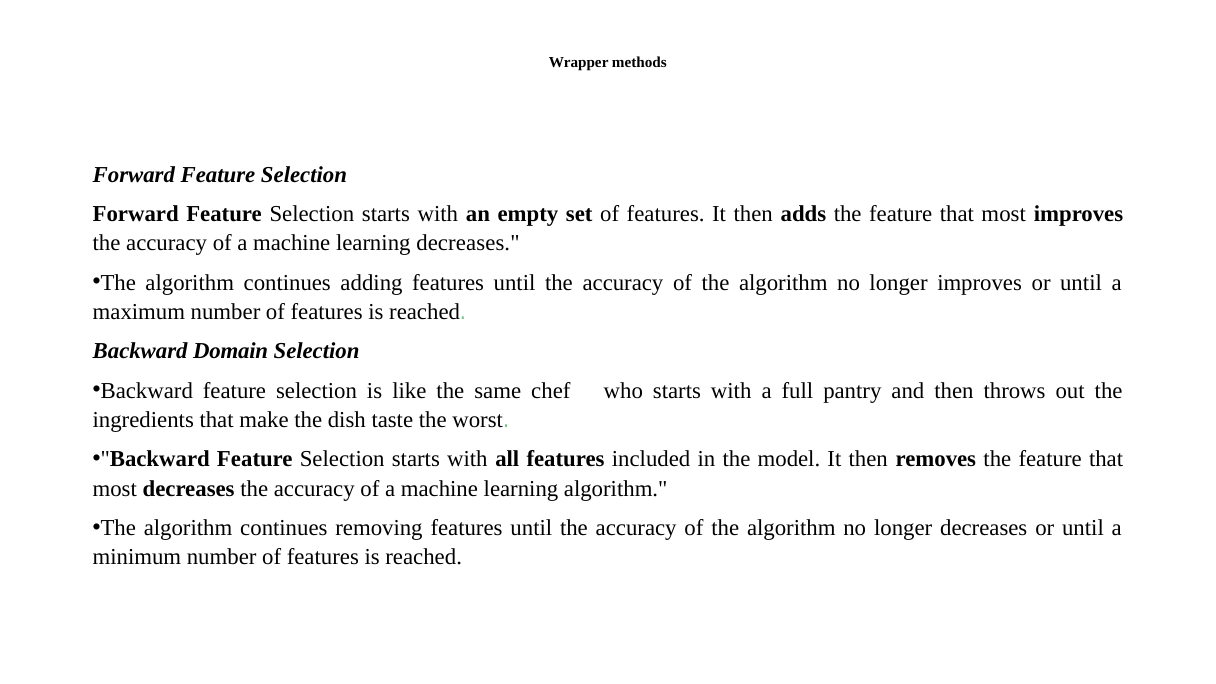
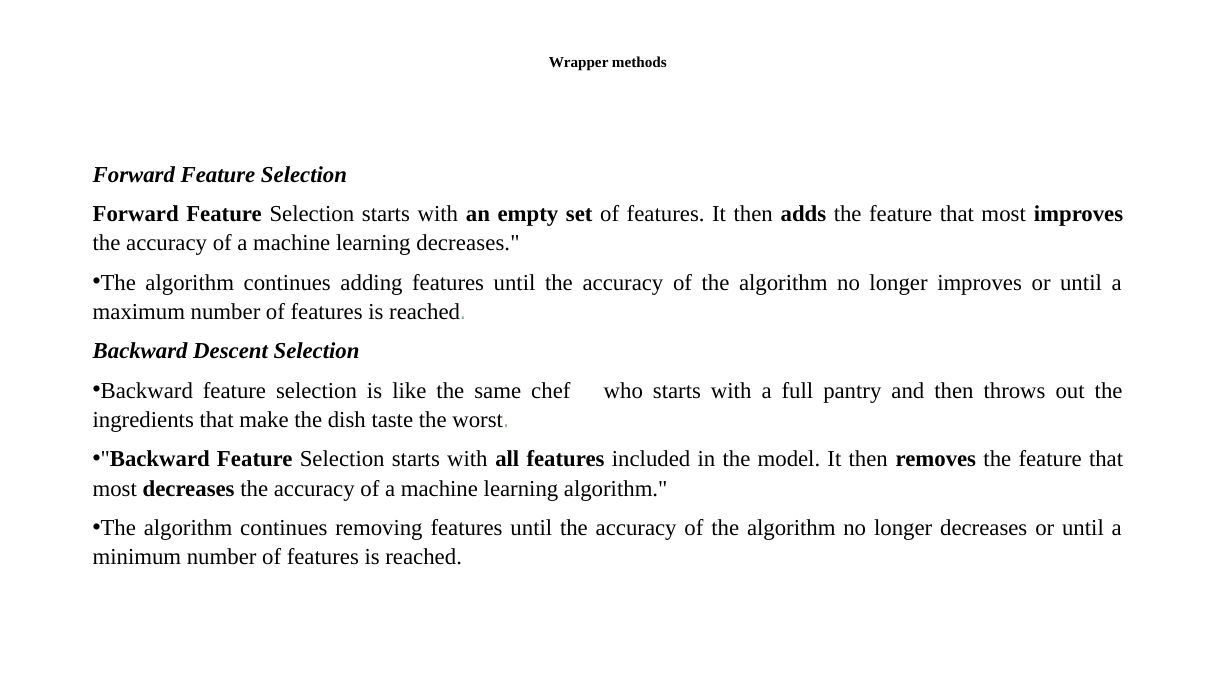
Domain: Domain -> Descent (231, 351)
